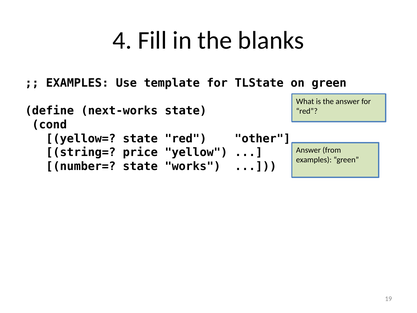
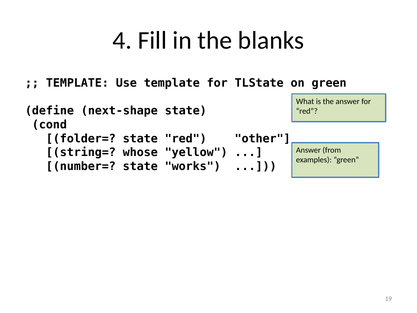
EXAMPLES: EXAMPLES -> TEMPLATE (77, 83)
next-works: next-works -> next-shape (119, 111)
yellow=: yellow= -> folder= (81, 138)
price: price -> whose (140, 152)
